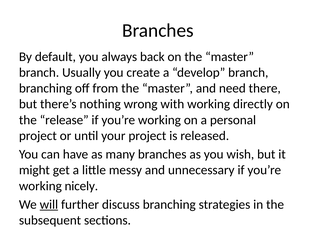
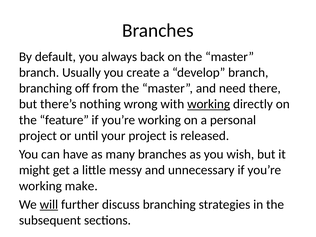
working underline: none -> present (209, 104)
release: release -> feature (64, 120)
nicely: nicely -> make (81, 186)
